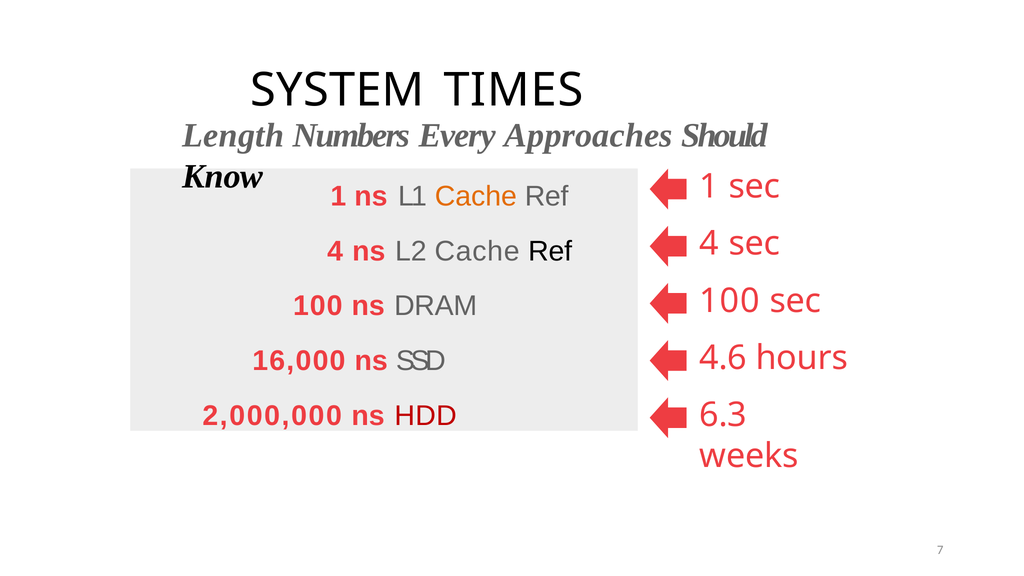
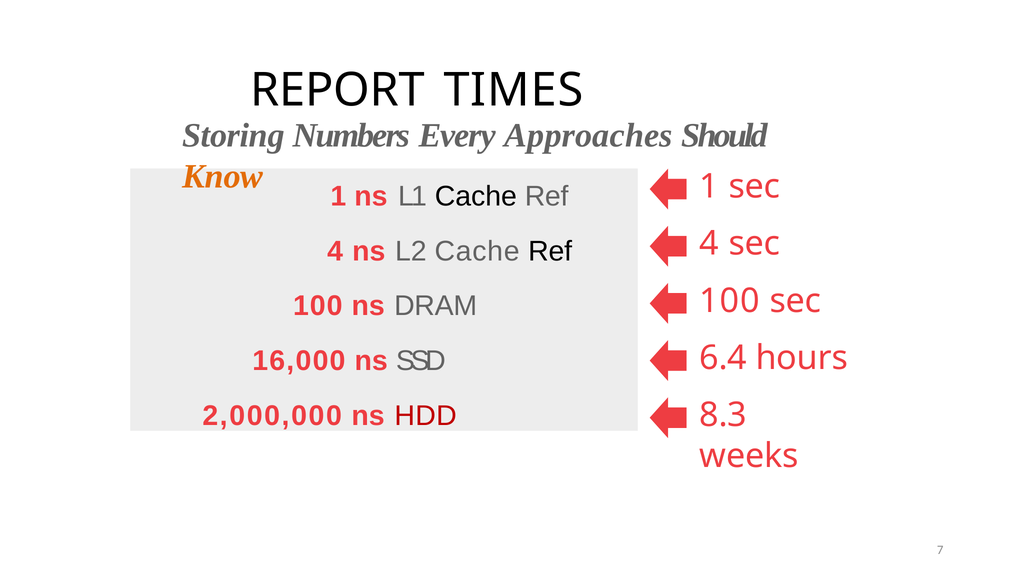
SYSTEM: SYSTEM -> REPORT (338, 90)
Length: Length -> Storing (234, 135)
Know colour: black -> orange (223, 176)
Cache colour: orange -> black (476, 196)
4.6: 4.6 -> 6.4 (723, 358)
6.3: 6.3 -> 8.3 (723, 415)
